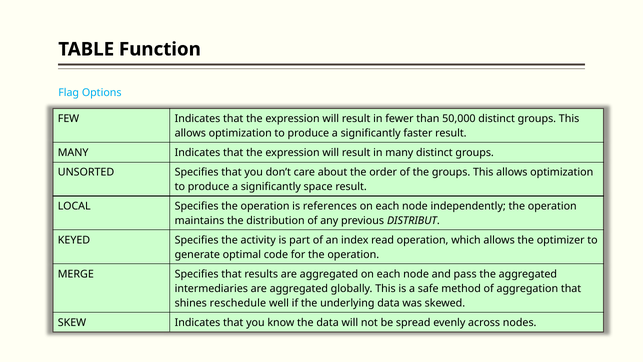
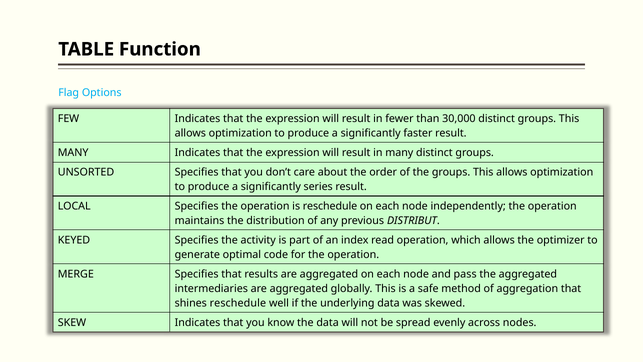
50,000: 50,000 -> 30,000 (459, 119)
space: space -> series (318, 187)
is references: references -> reschedule (330, 206)
